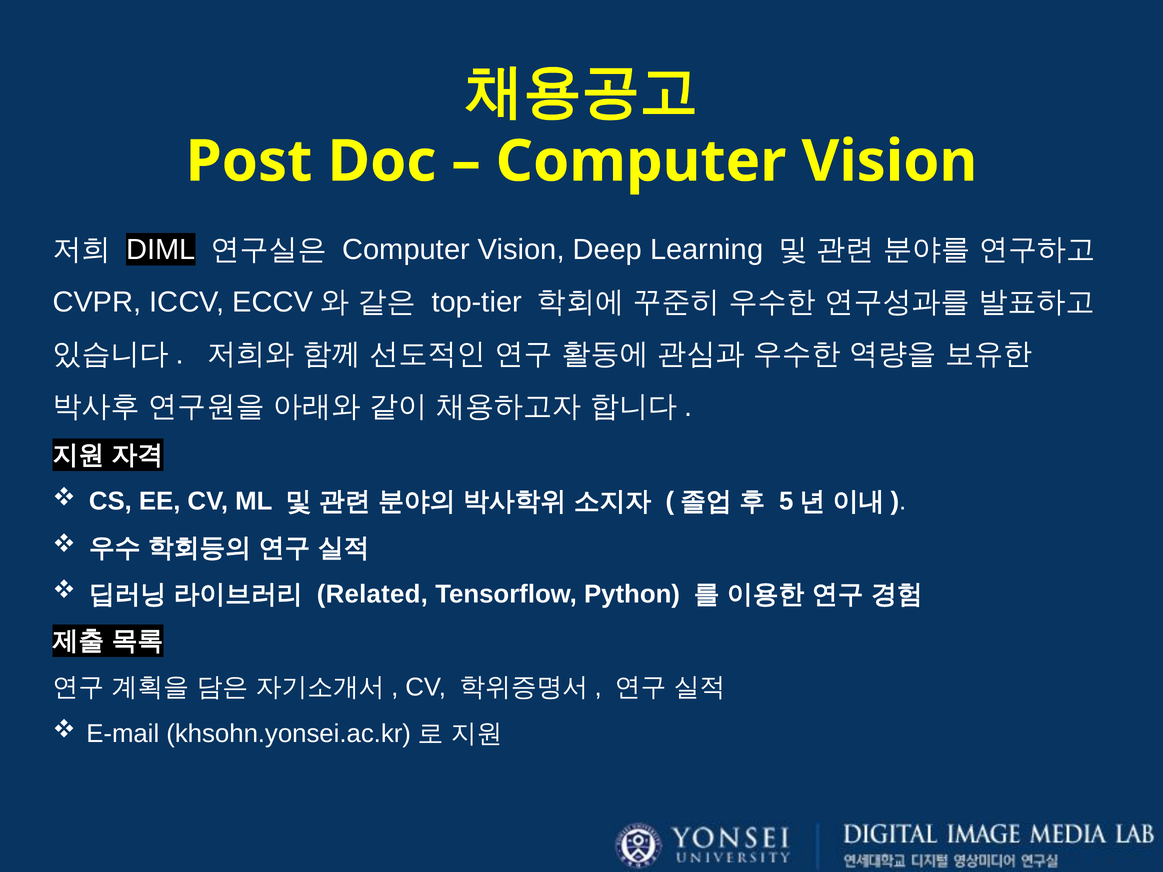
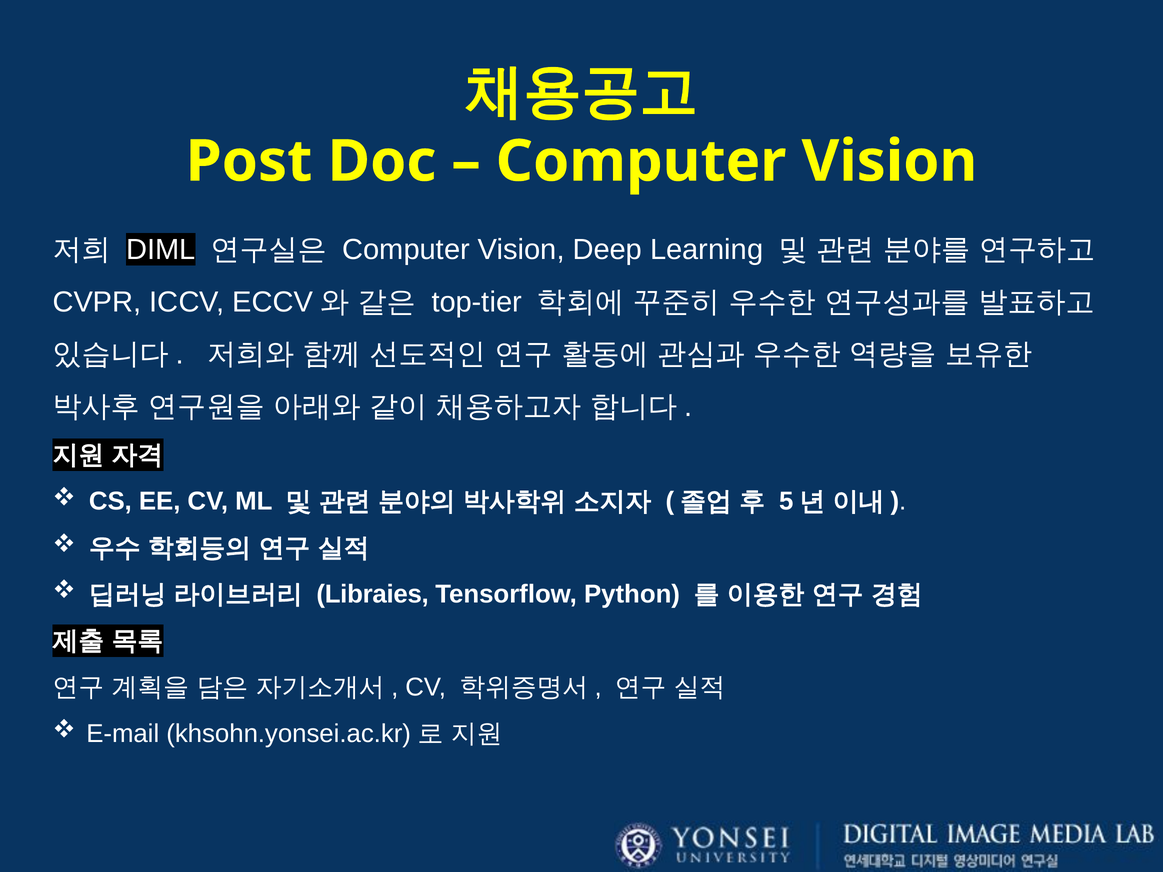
Related: Related -> Libraies (373, 594)
